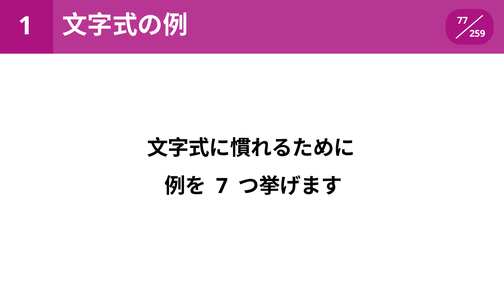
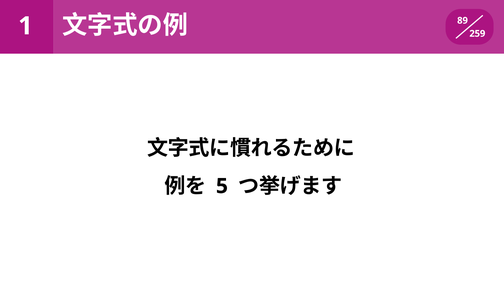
77: 77 -> 89 (463, 20)
7: 7 -> 5 (222, 186)
